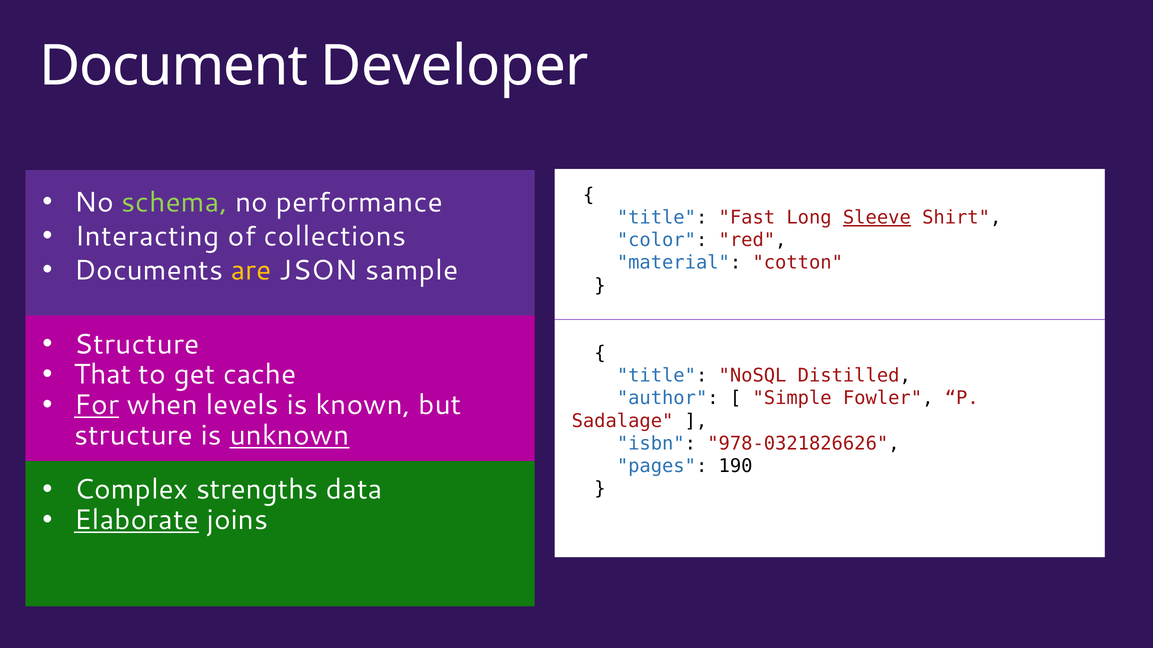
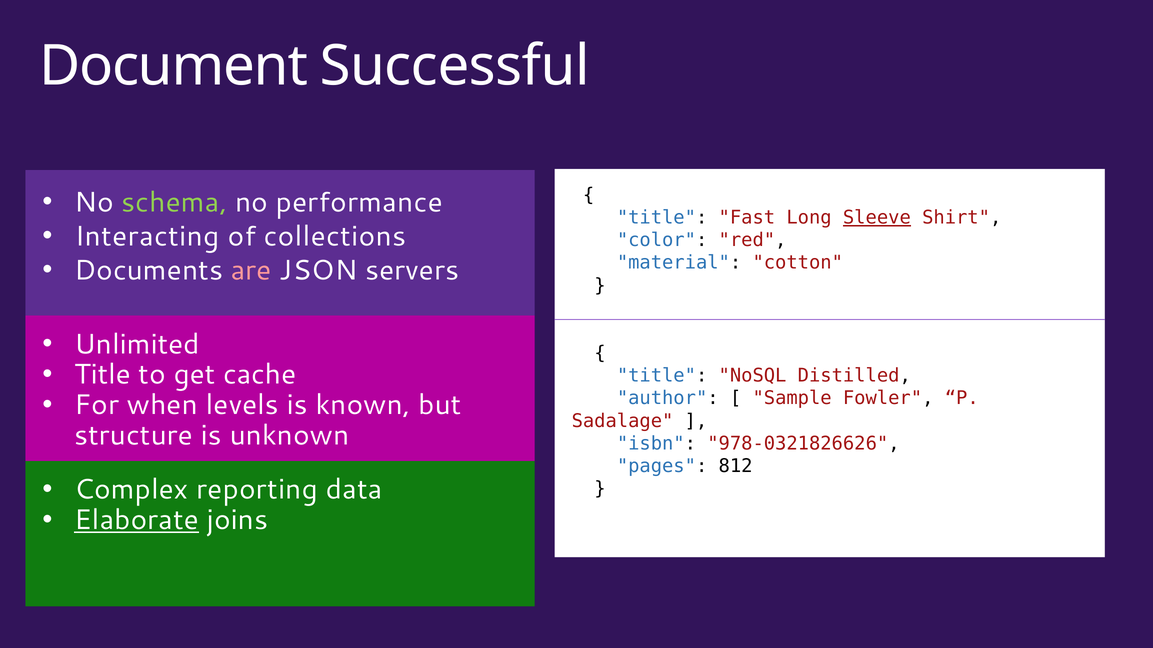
Developer: Developer -> Successful (455, 66)
are colour: yellow -> pink (251, 270)
sample: sample -> servers (412, 270)
Structure: Structure -> Unlimited (137, 344)
That: That -> Title (103, 375)
Simple: Simple -> Sample (792, 399)
For underline: present -> none (97, 405)
unknown underline: present -> none (290, 436)
190: 190 -> 812 (736, 466)
strengths: strengths -> reporting (257, 490)
